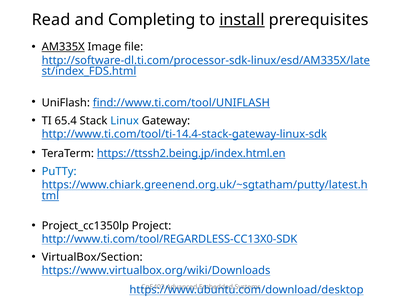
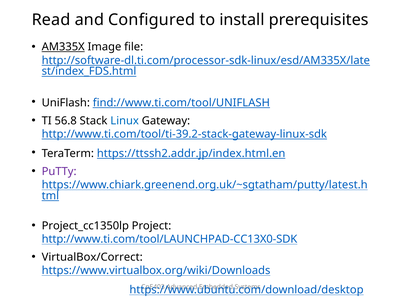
Completing: Completing -> Configured (152, 20)
install underline: present -> none (242, 20)
65.4: 65.4 -> 56.8 (66, 121)
http://www.ti.com/tool/ti-14.4-stack-gateway-linux-sdk: http://www.ti.com/tool/ti-14.4-stack-gateway-linux-sdk -> http://www.ti.com/tool/ti-39.2-stack-gateway-linux-sdk (184, 134)
https://ttssh2.being.jp/index.html.en: https://ttssh2.being.jp/index.html.en -> https://ttssh2.addr.jp/index.html.en (191, 154)
PuTTy colour: blue -> purple (59, 172)
http://www.ti.com/tool/REGARDLESS-CC13X0-SDK: http://www.ti.com/tool/REGARDLESS-CC13X0-SDK -> http://www.ti.com/tool/LAUNCHPAD-CC13X0-SDK (169, 240)
VirtualBox/Section: VirtualBox/Section -> VirtualBox/Correct (92, 258)
